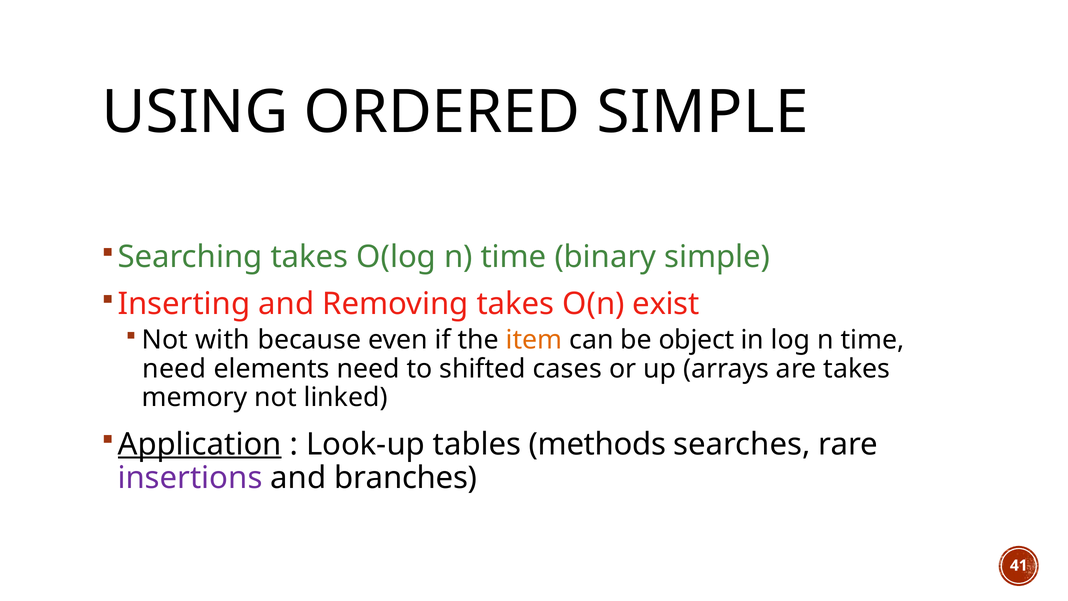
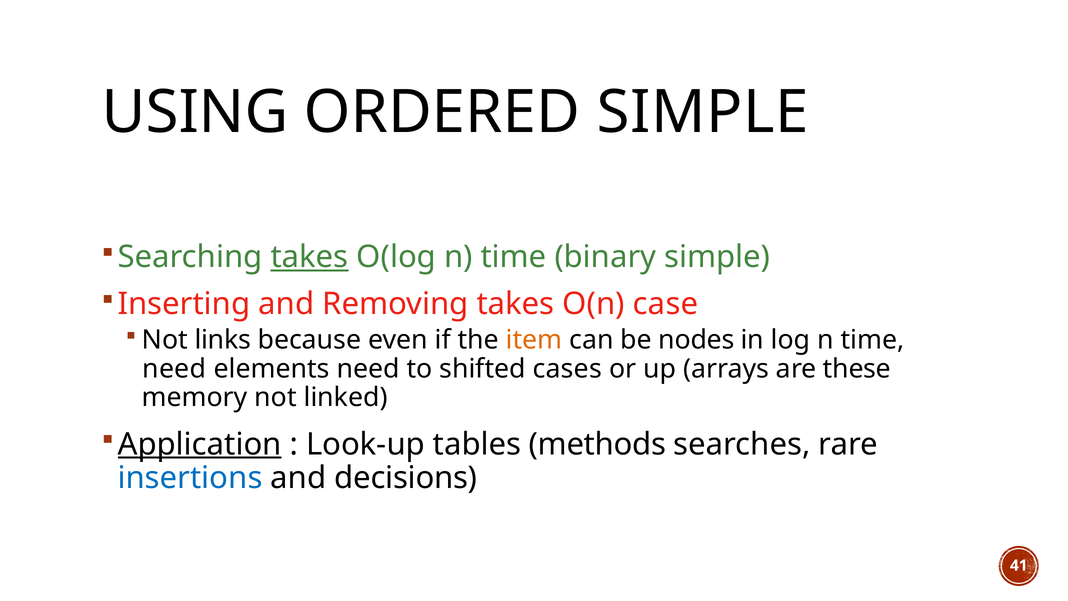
takes underline: none -> present (309, 257)
exist: exist -> case (666, 304)
with: with -> links (223, 340)
object: object -> nodes (696, 340)
are takes: takes -> these (857, 369)
insertions colour: purple -> blue (190, 478)
branches: branches -> decisions (406, 478)
